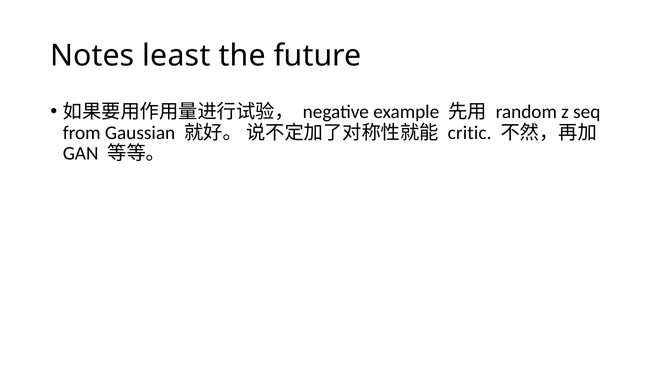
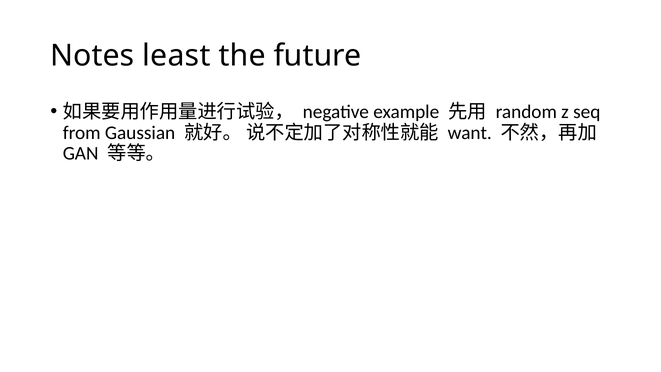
critic: critic -> want (470, 133)
